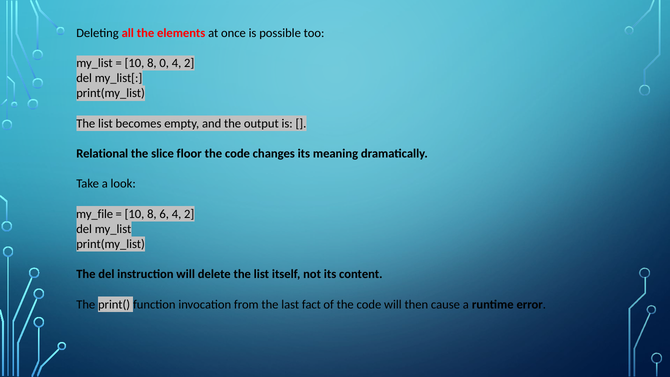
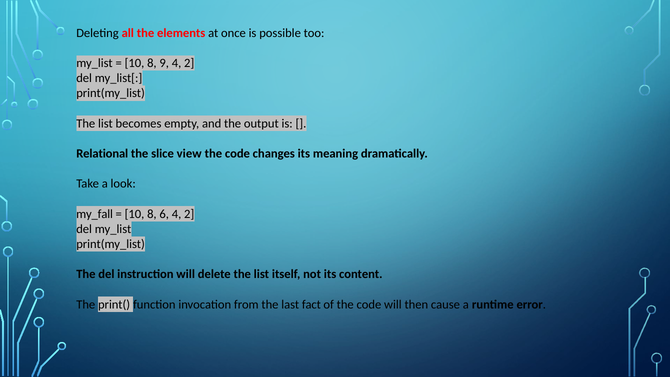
0: 0 -> 9 (164, 63)
floor: floor -> view (189, 154)
my_file: my_file -> my_fall (95, 214)
